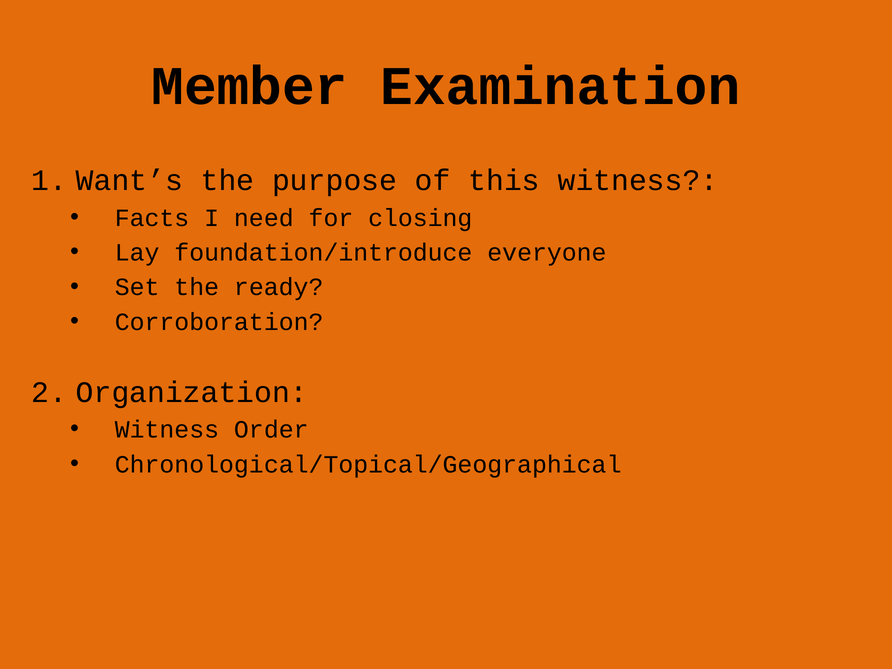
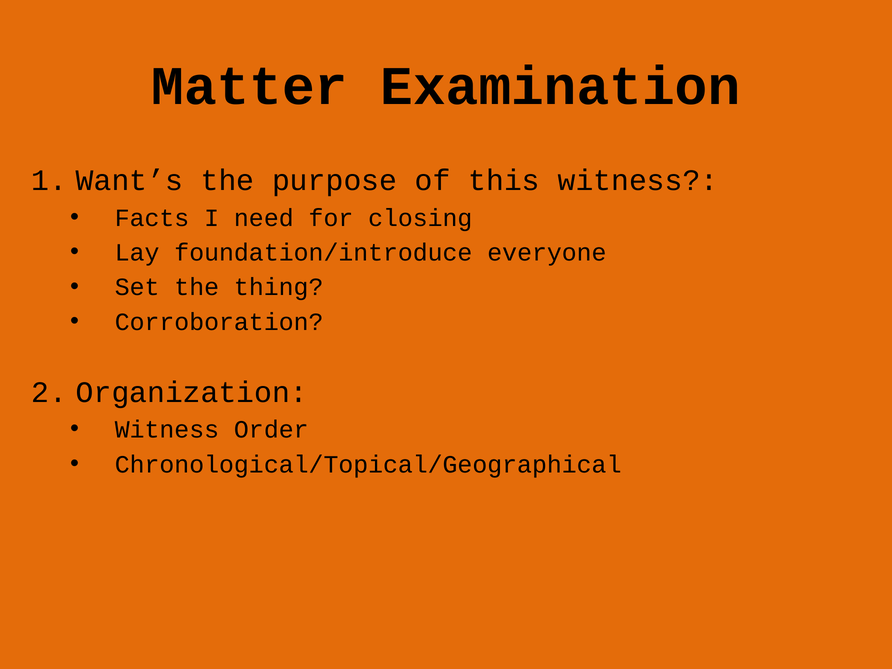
Member: Member -> Matter (249, 86)
ready: ready -> thing (279, 287)
